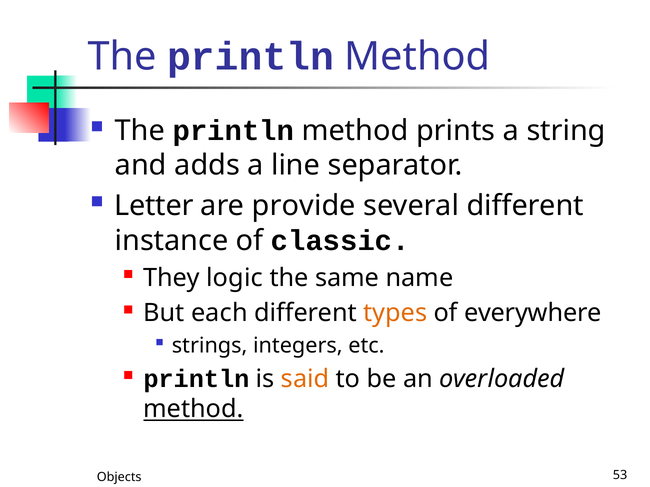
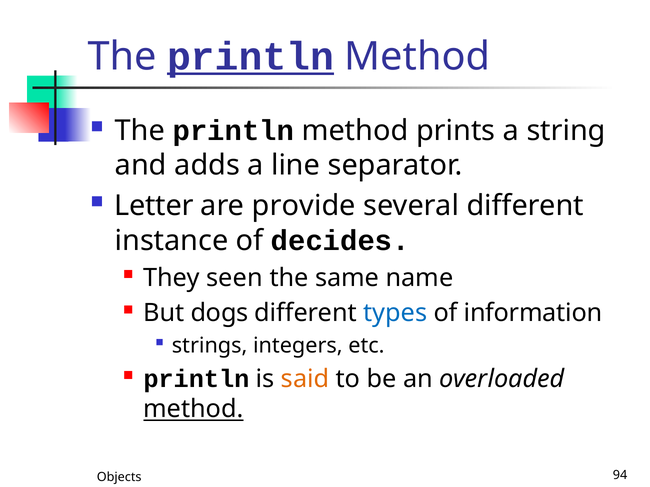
println underline: none -> present (251, 57)
classic: classic -> decides (340, 241)
logic: logic -> seen (234, 278)
each: each -> dogs (220, 313)
types colour: orange -> blue (395, 313)
everywhere: everywhere -> information (533, 313)
53: 53 -> 94 (620, 475)
